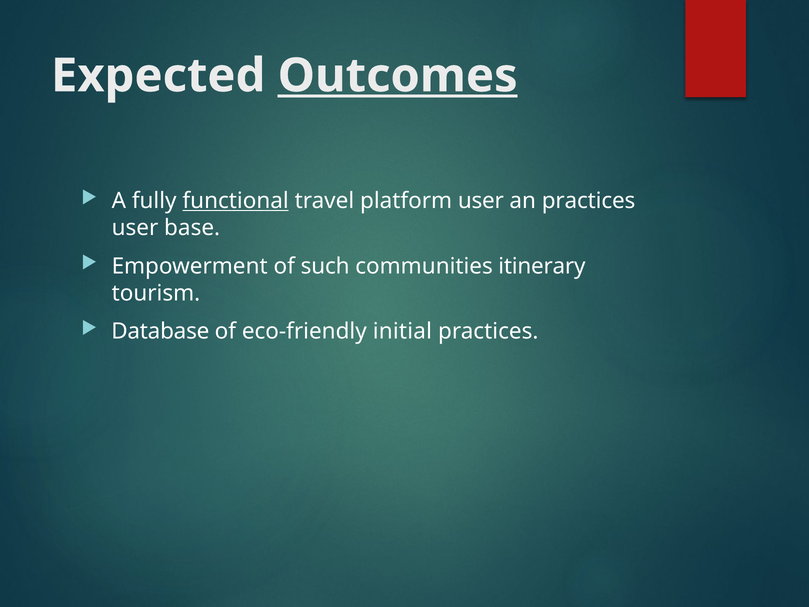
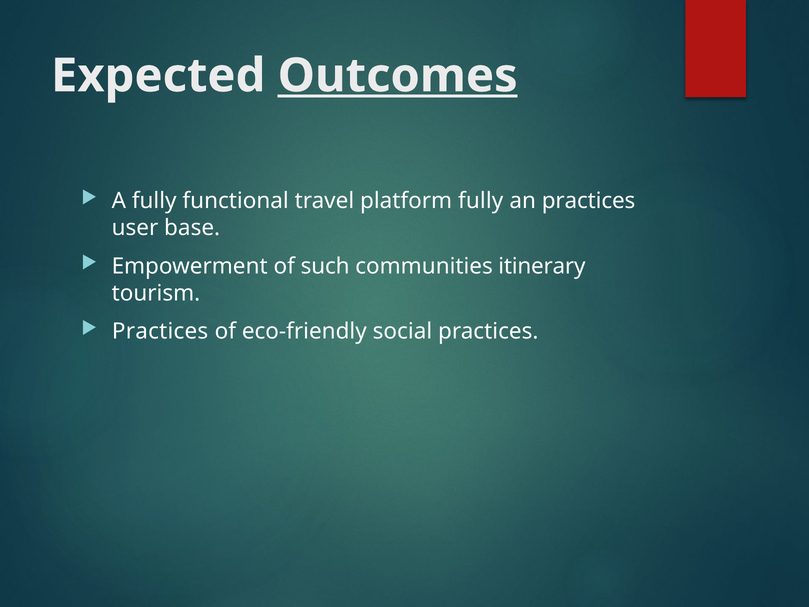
functional underline: present -> none (236, 201)
platform user: user -> fully (481, 201)
Database: Database -> Practices (160, 331)
initial: initial -> social (402, 331)
